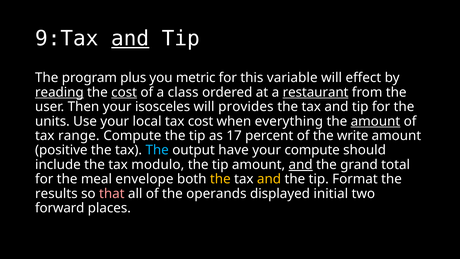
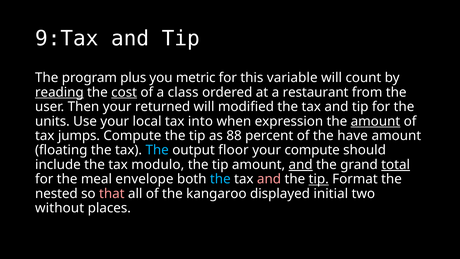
and underline: present -> none (130, 39)
effect: effect -> count (363, 78)
restaurant underline: present -> none (316, 92)
isosceles: isosceles -> returned (163, 107)
provides: provides -> modified (246, 107)
tax cost: cost -> into (200, 121)
everything: everything -> expression (289, 121)
range: range -> jumps (79, 136)
17: 17 -> 88 (234, 136)
write: write -> have (353, 136)
positive: positive -> floating (61, 150)
have: have -> floor (234, 150)
total underline: none -> present (396, 165)
the colour: yellow -> light blue (220, 179)
and colour: yellow -> pink (269, 179)
tip underline: none -> present (319, 179)
results: results -> nested (56, 193)
operands: operands -> kangaroo (216, 193)
forward: forward -> without (60, 208)
